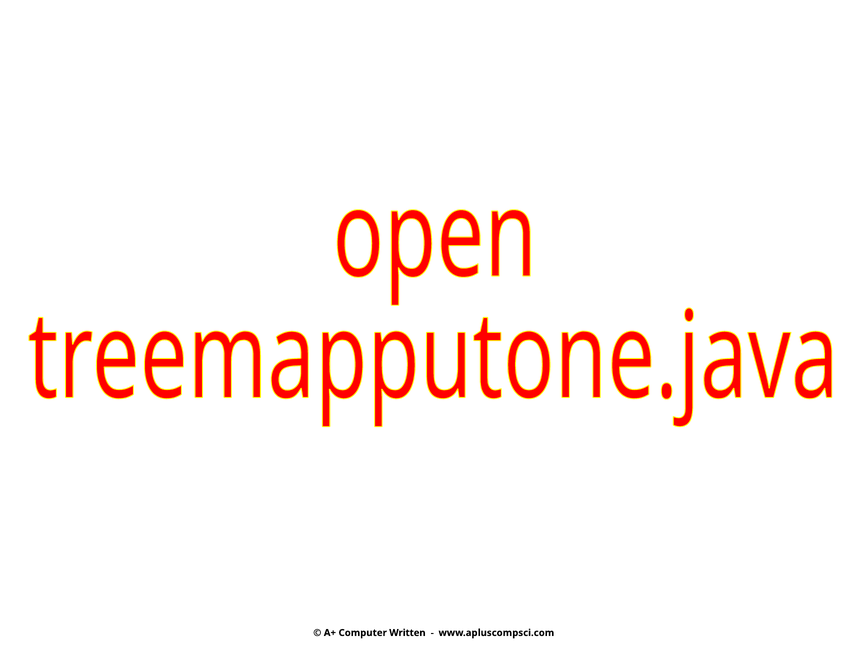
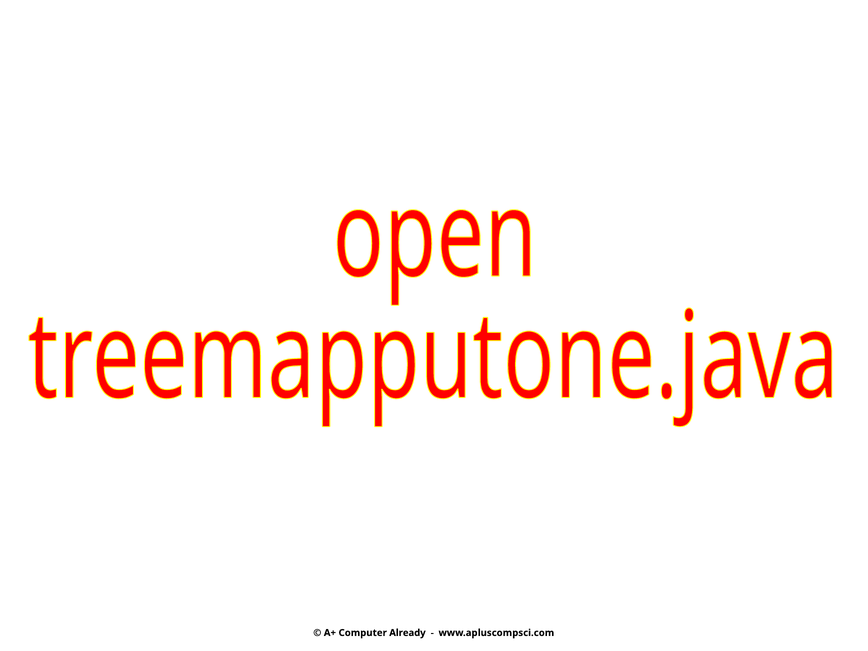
Written: Written -> Already (407, 633)
